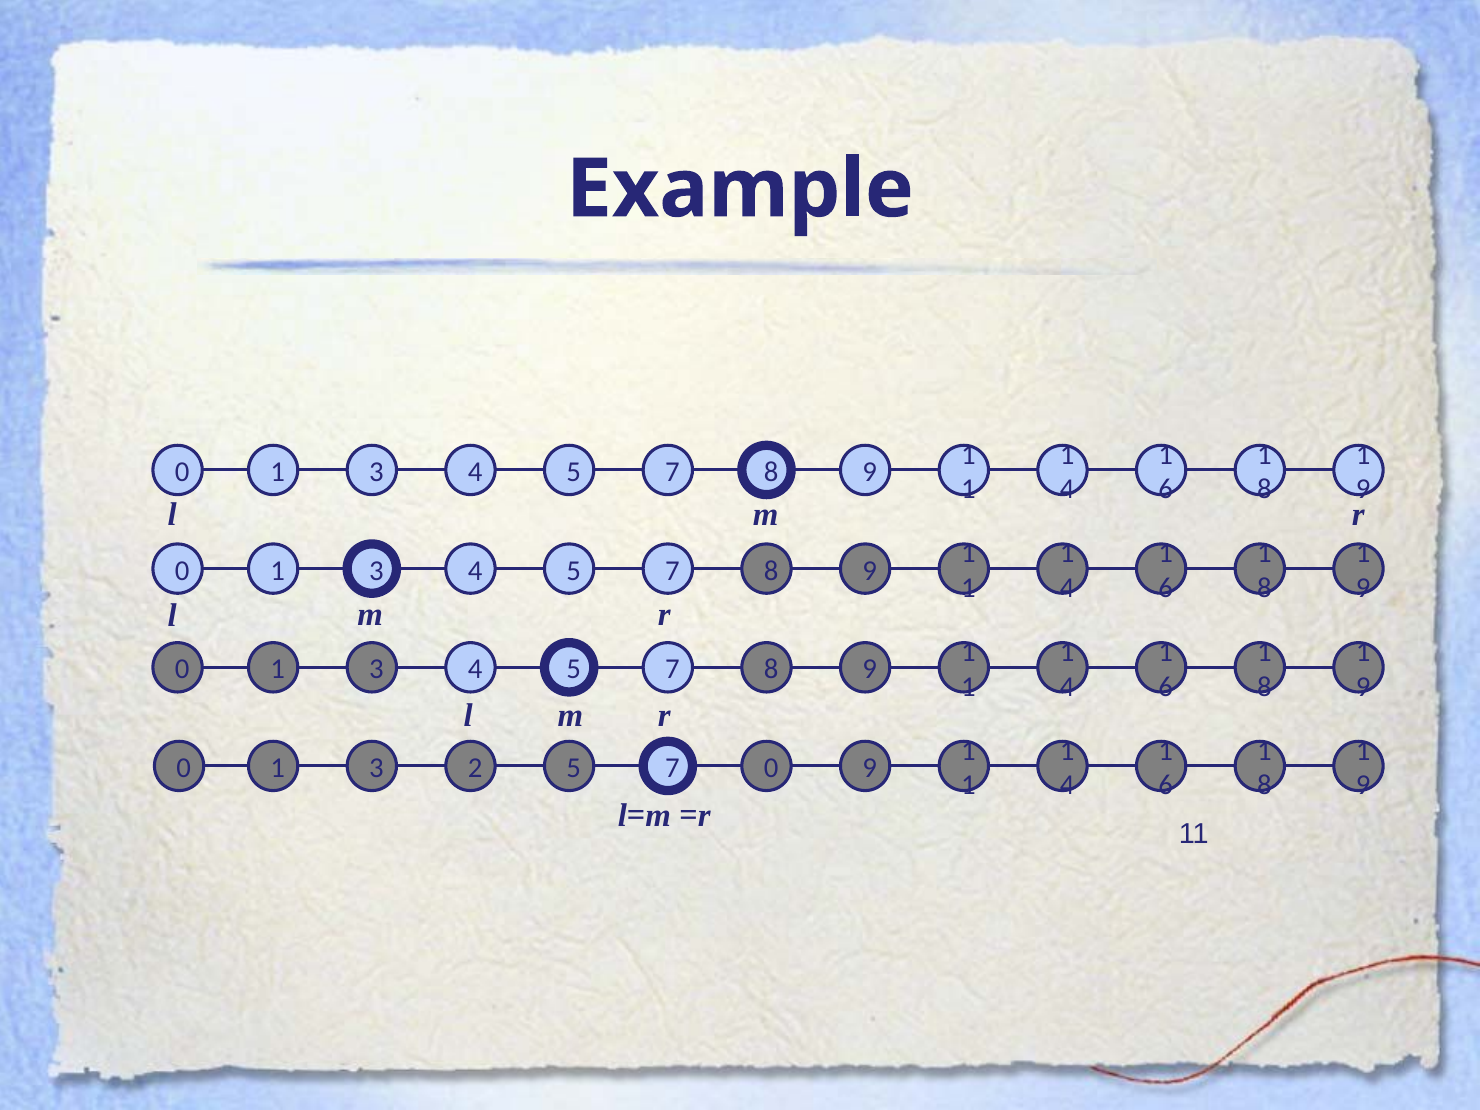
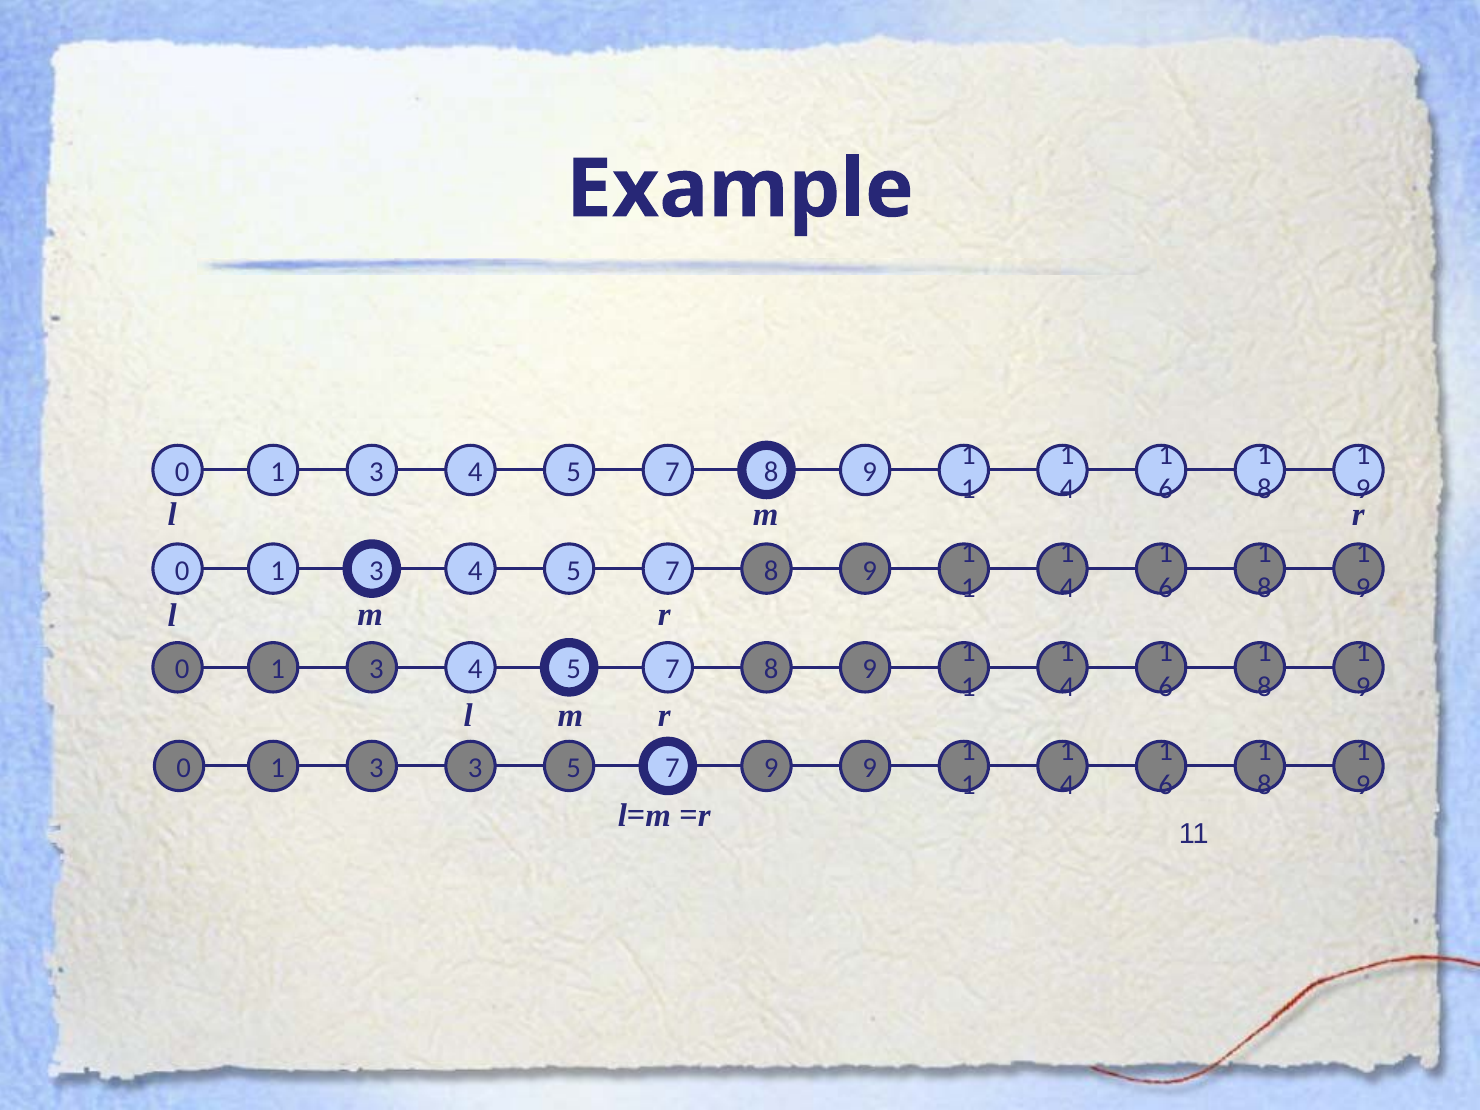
3 2: 2 -> 3 (475, 768)
7 0: 0 -> 9 (771, 768)
